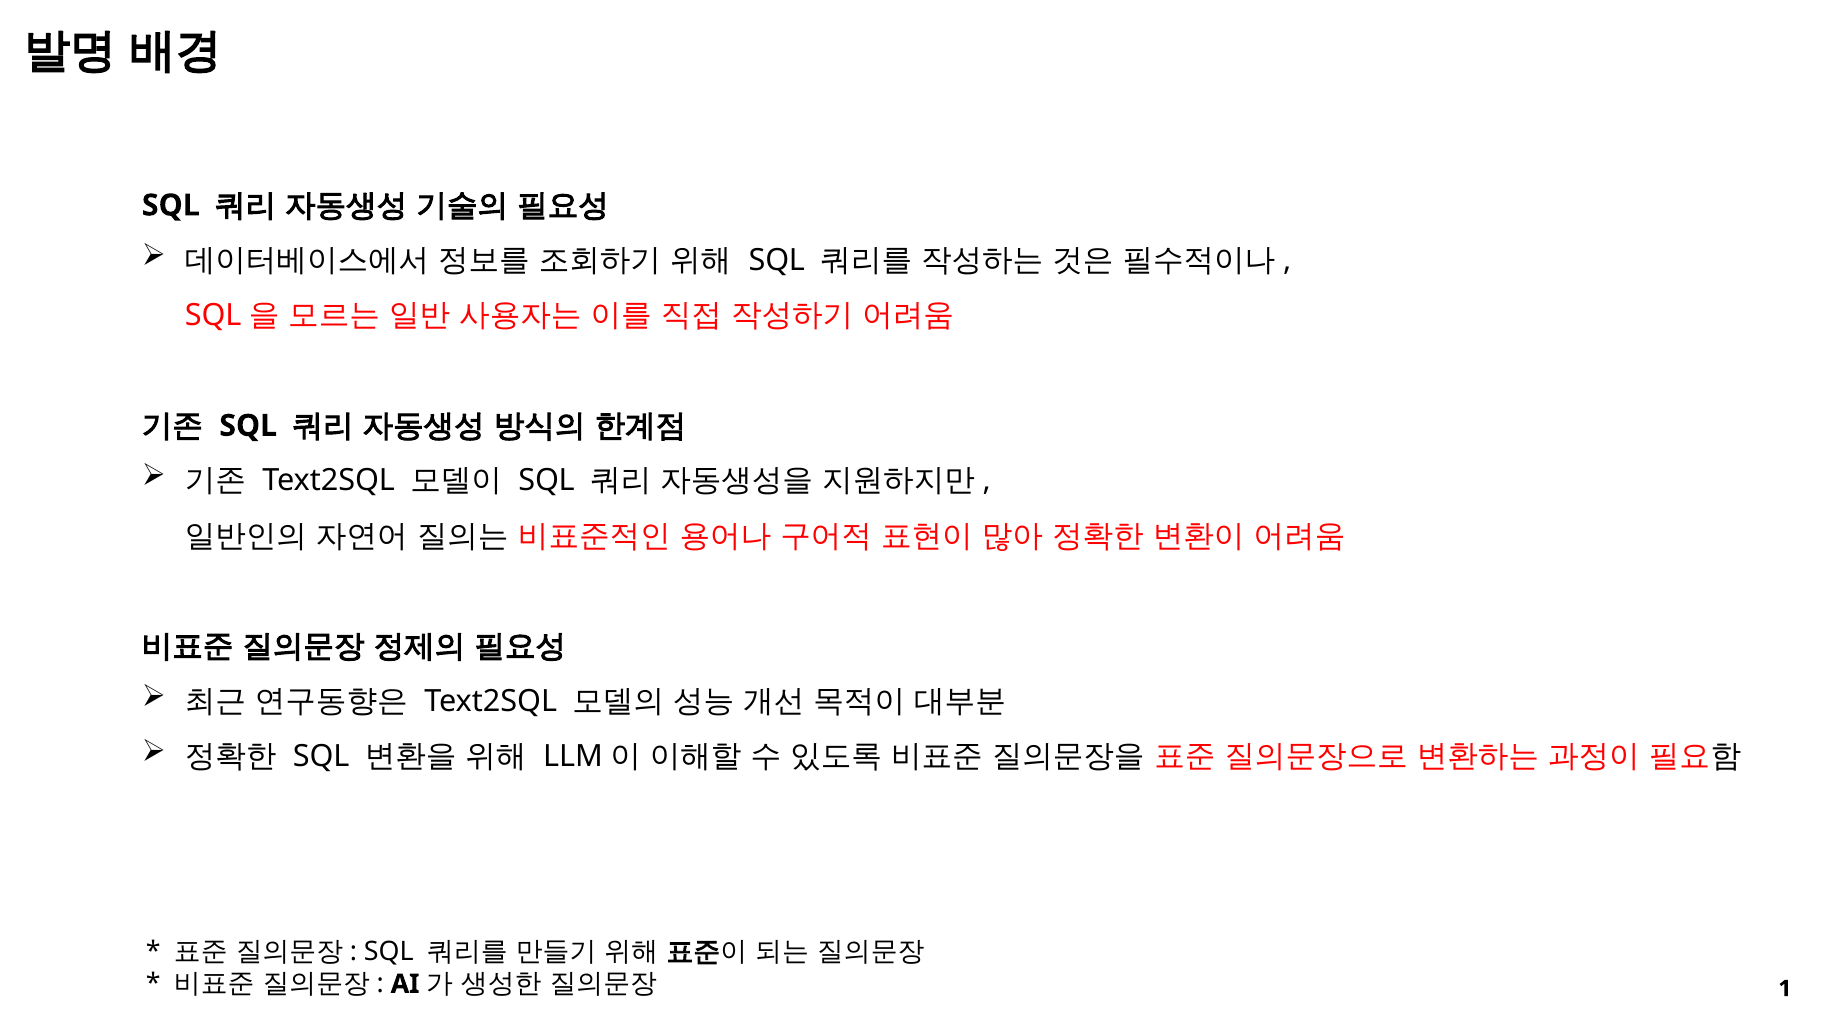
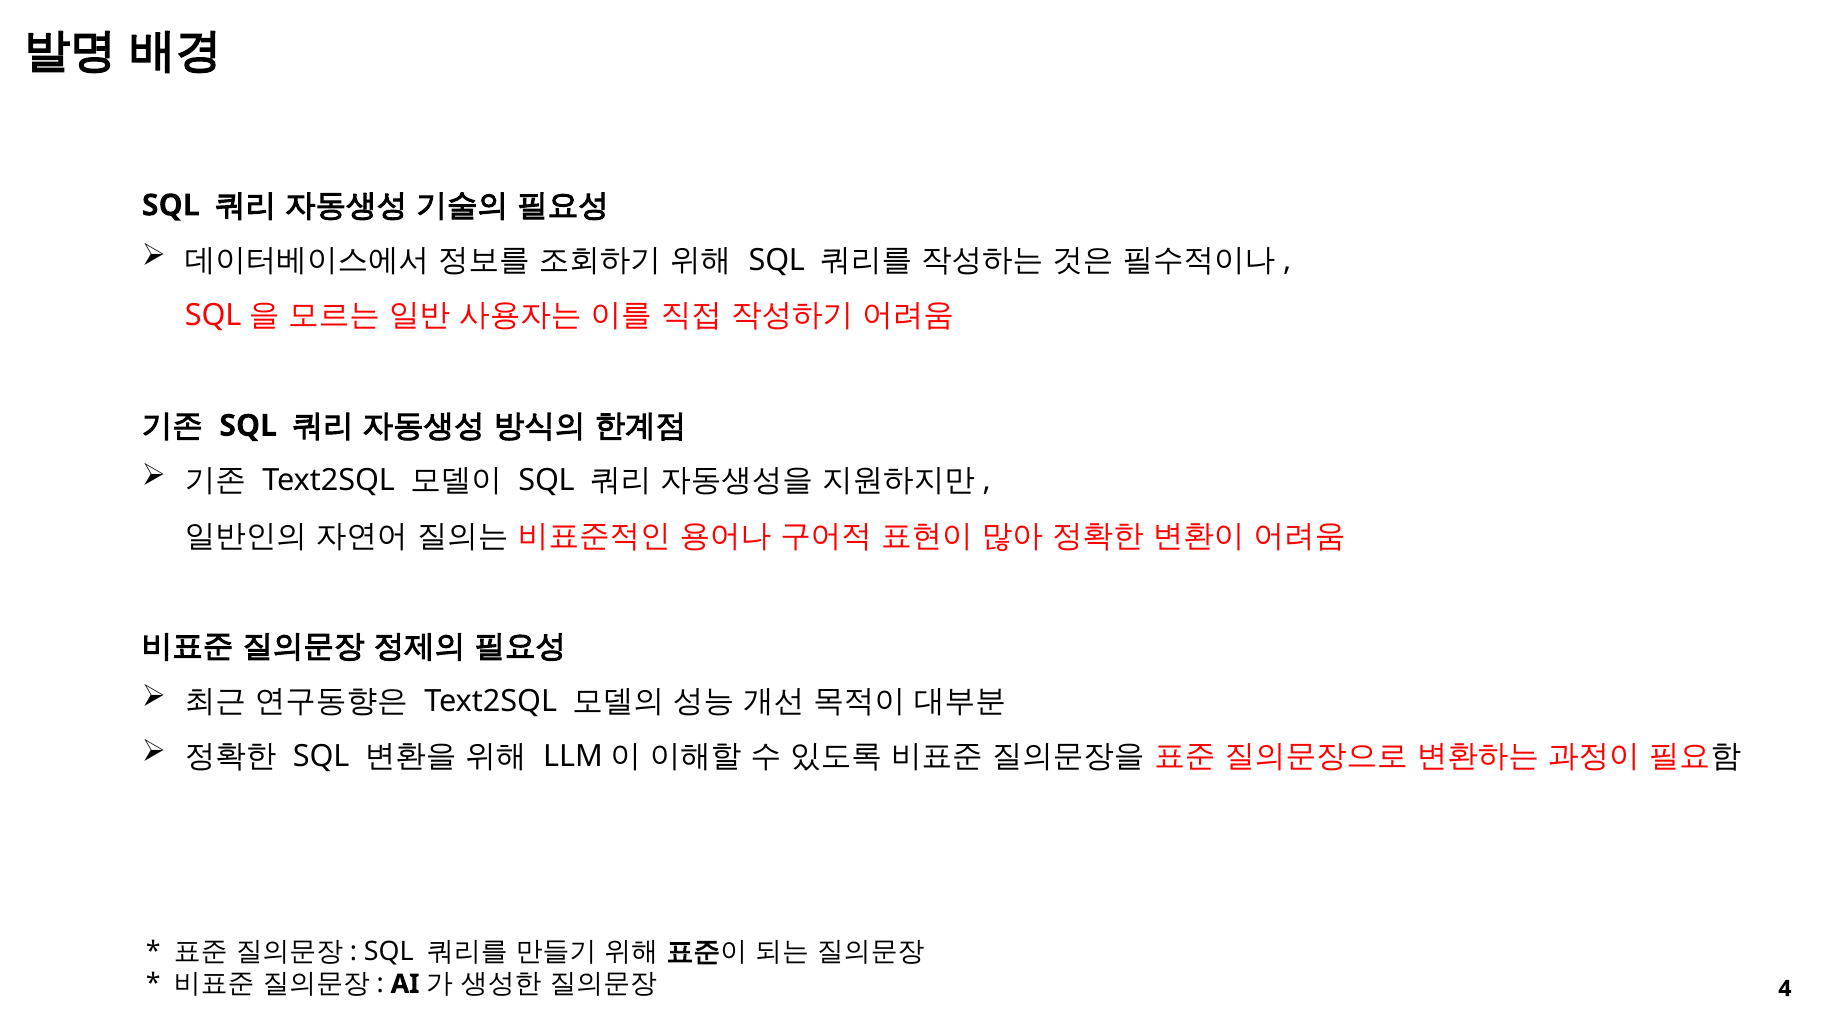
1: 1 -> 4 (1785, 989)
